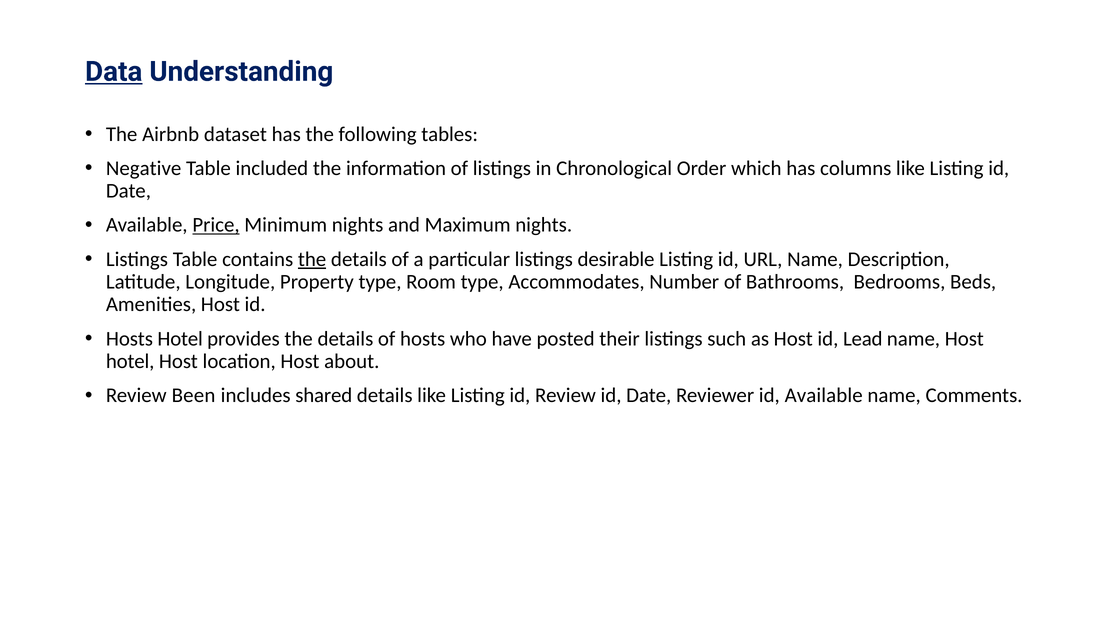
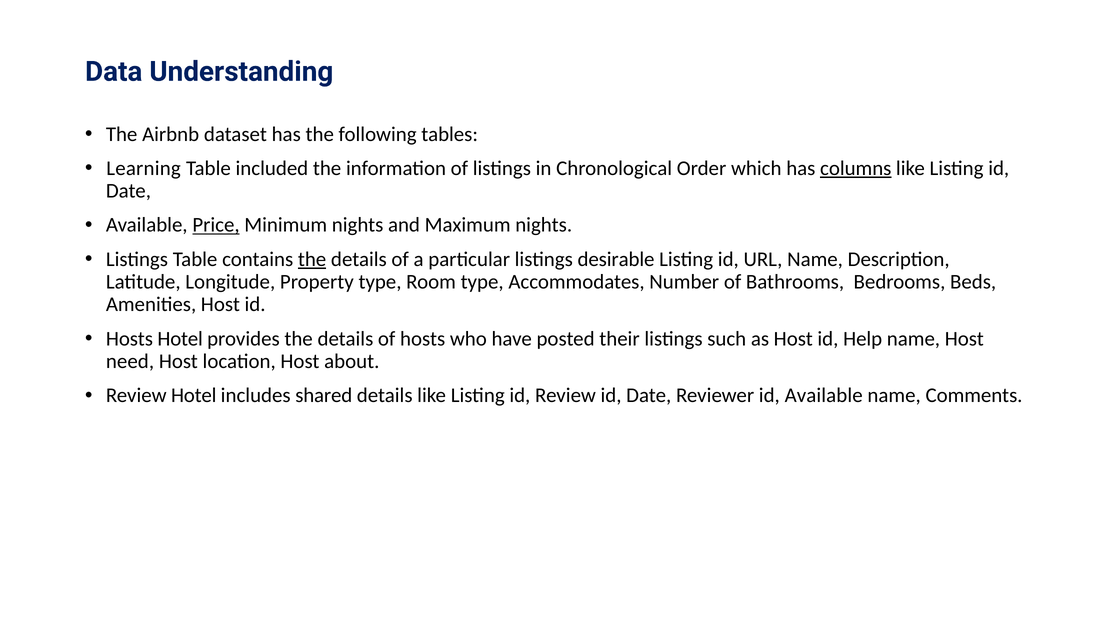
Data underline: present -> none (114, 72)
Negative: Negative -> Learning (144, 168)
columns underline: none -> present (856, 168)
Lead: Lead -> Help (863, 339)
hotel: hotel -> need (130, 361)
Review Been: Been -> Hotel (194, 396)
